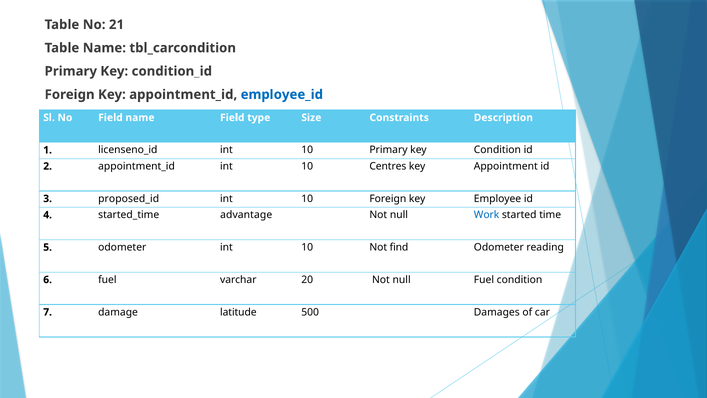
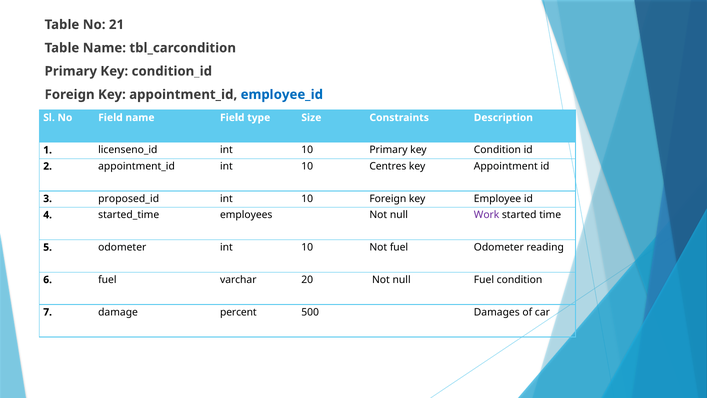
advantage: advantage -> employees (246, 215)
Work colour: blue -> purple (487, 215)
Not find: find -> fuel (399, 247)
latitude: latitude -> percent (238, 312)
